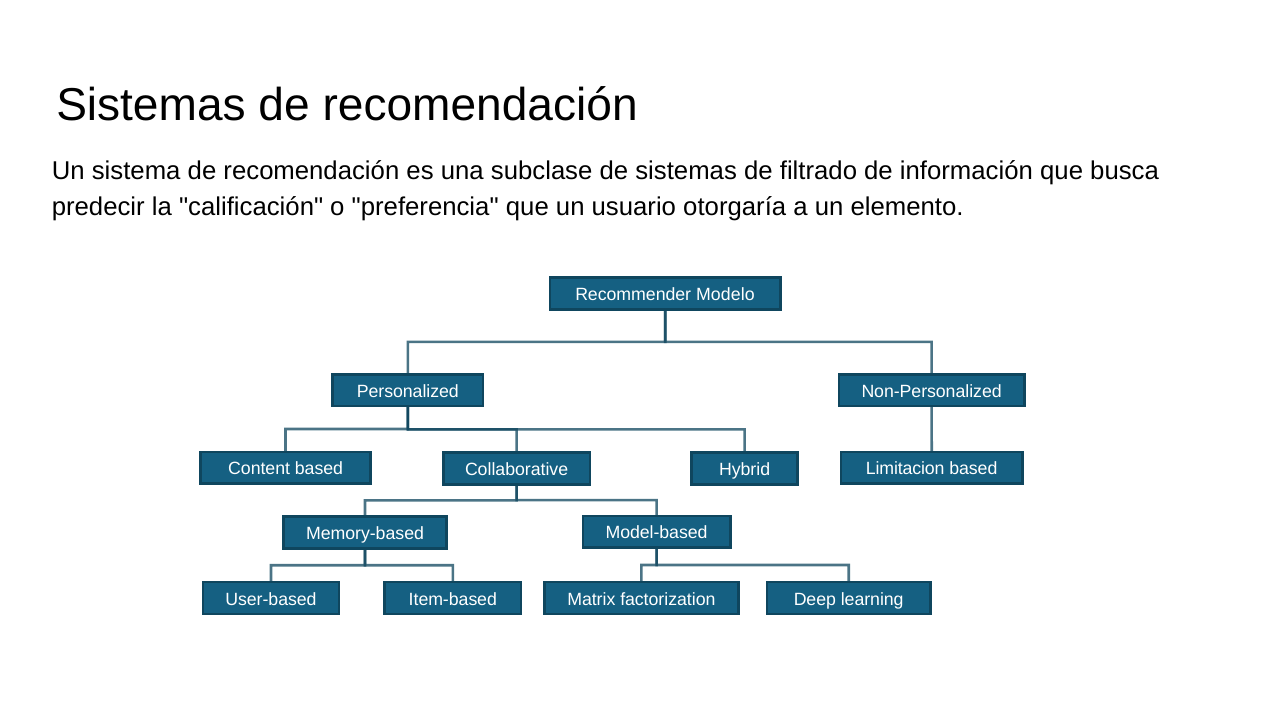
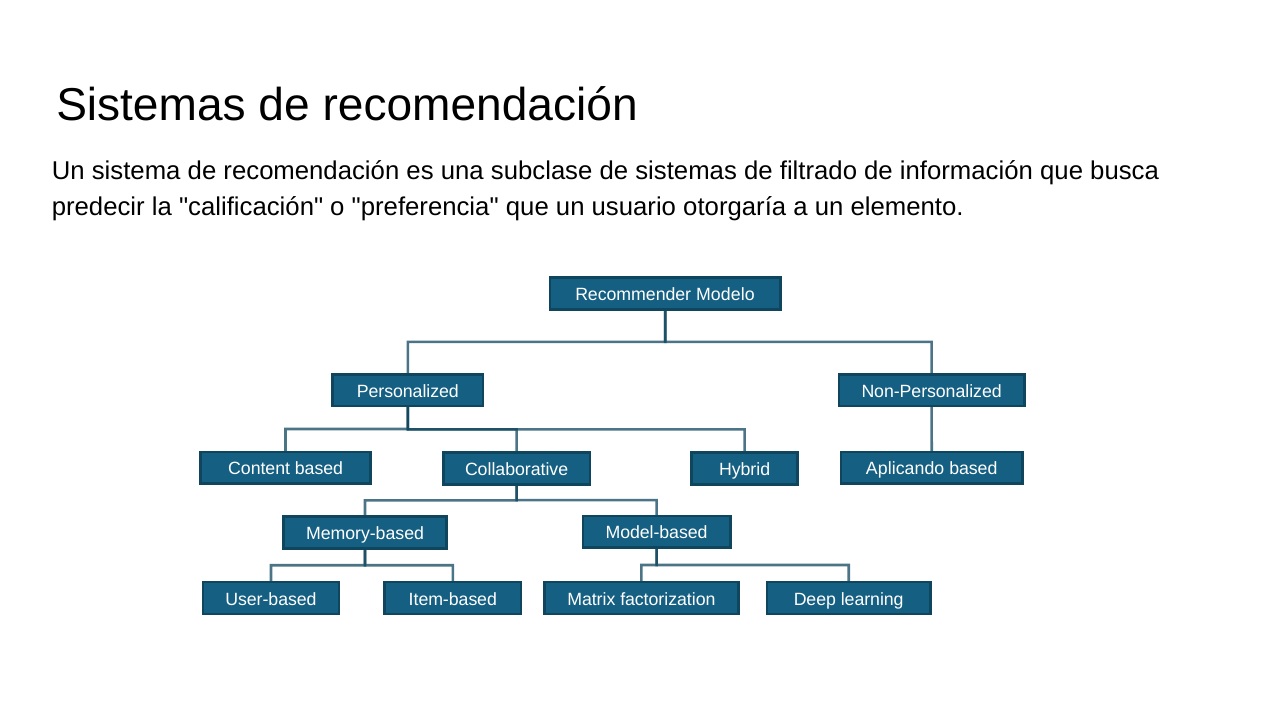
Limitacion: Limitacion -> Aplicando (905, 469)
